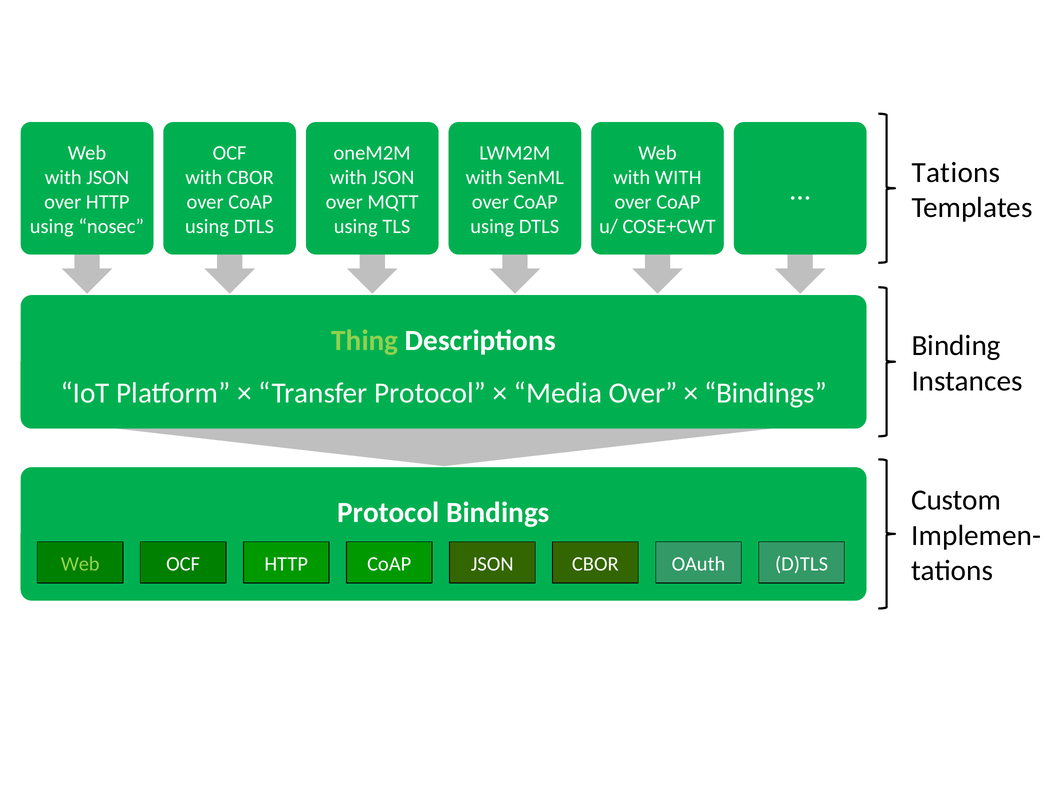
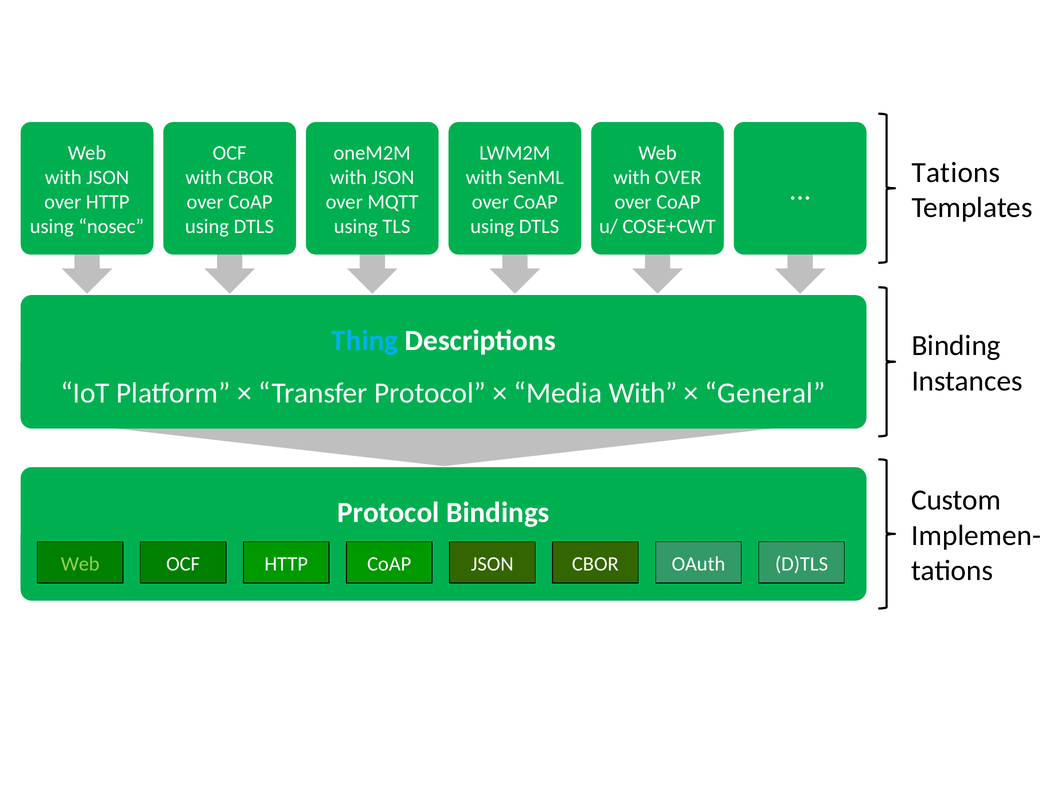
with WITH: WITH -> OVER (678, 178)
Thing colour: light green -> light blue (365, 341)
Media Over: Over -> With (643, 394)
Bindings: Bindings -> General (765, 394)
